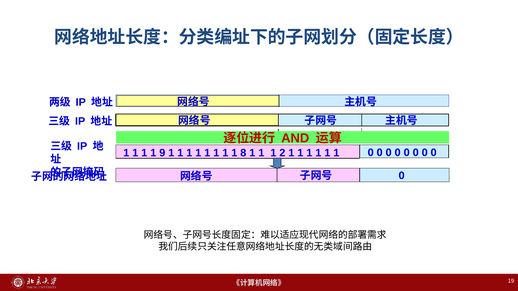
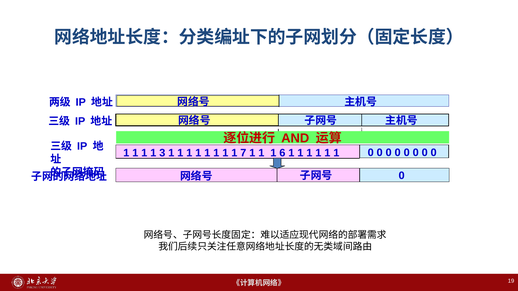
9: 9 -> 3 (162, 153)
8: 8 -> 7 (243, 153)
2: 2 -> 6 (282, 153)
